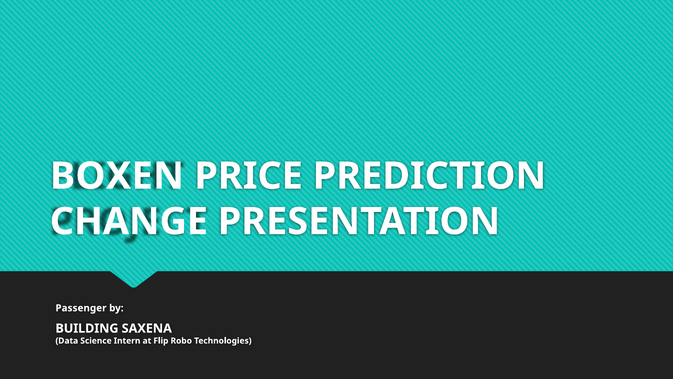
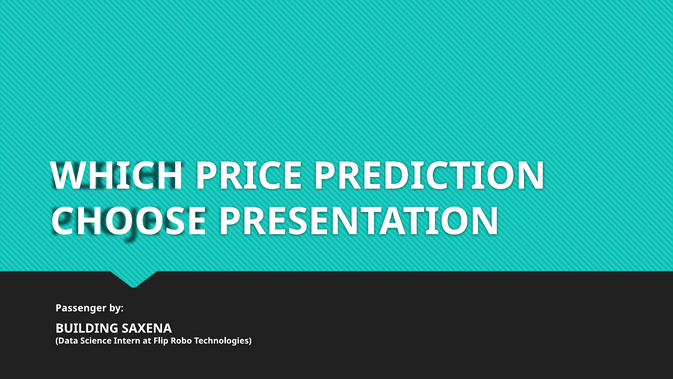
BOXEN: BOXEN -> WHICH (117, 176)
CHANGE: CHANGE -> CHOOSE (129, 221)
